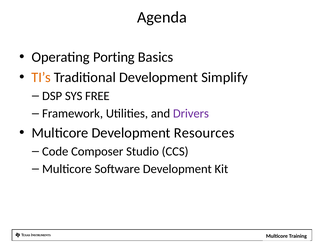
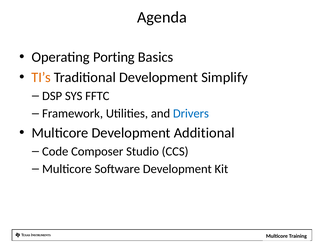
FREE: FREE -> FFTC (97, 96)
Drivers colour: purple -> blue (191, 114)
Resources: Resources -> Additional (204, 133)
